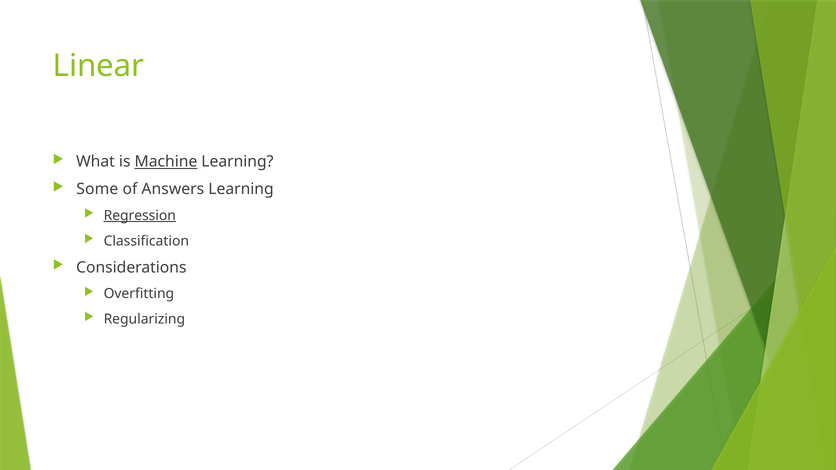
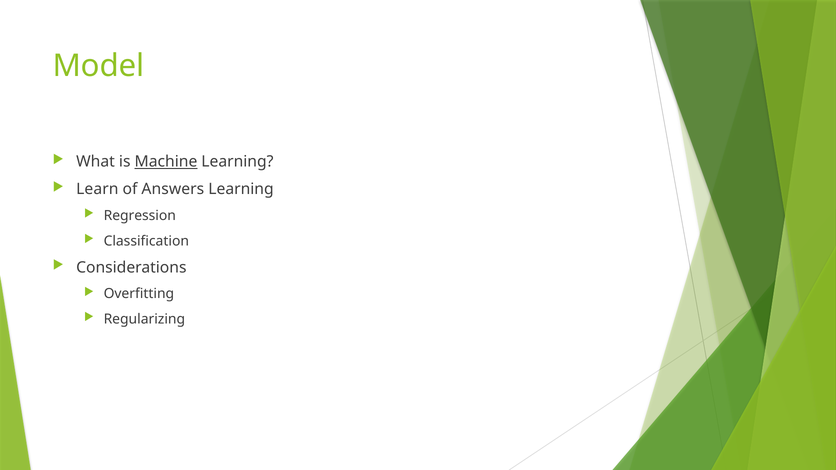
Linear: Linear -> Model (99, 66)
Some: Some -> Learn (97, 189)
Regression underline: present -> none (140, 216)
